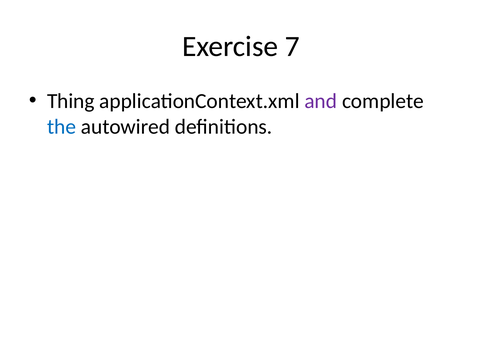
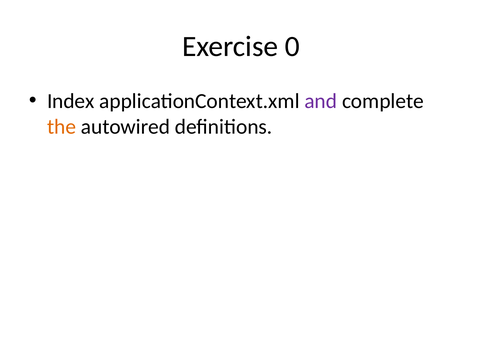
7: 7 -> 0 (292, 47)
Thing: Thing -> Index (71, 101)
the colour: blue -> orange (62, 127)
